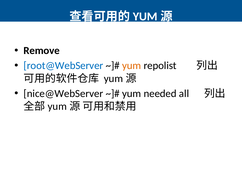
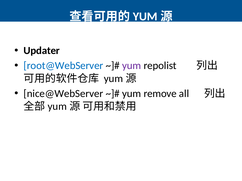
Remove: Remove -> Updater (42, 51)
yum colour: orange -> purple (132, 66)
needed: needed -> remove (160, 94)
